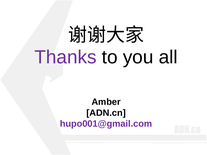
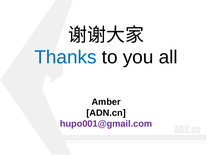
Thanks colour: purple -> blue (65, 57)
